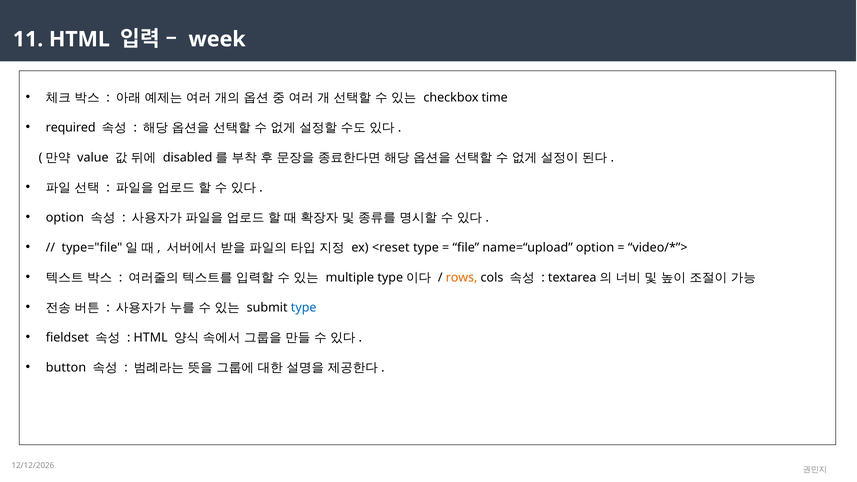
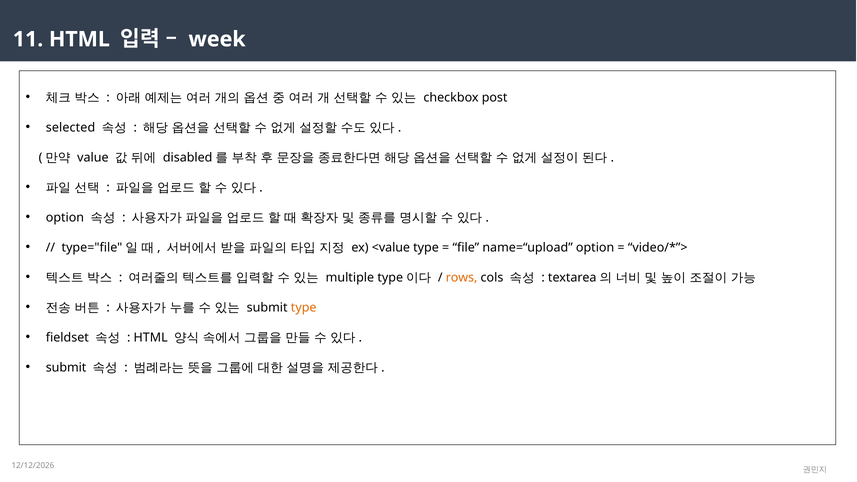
time: time -> post (495, 97)
required: required -> selected (71, 127)
<reset: <reset -> <value (391, 248)
type colour: blue -> orange (304, 308)
button: button -> submit (66, 368)
